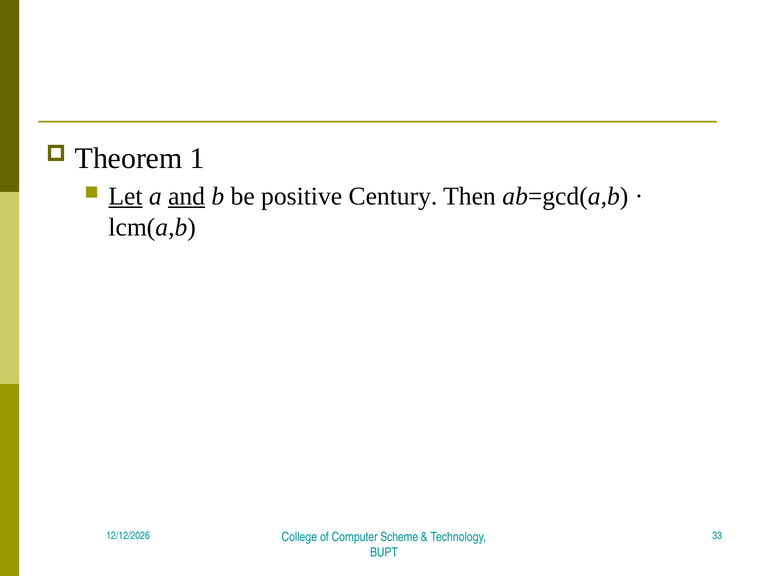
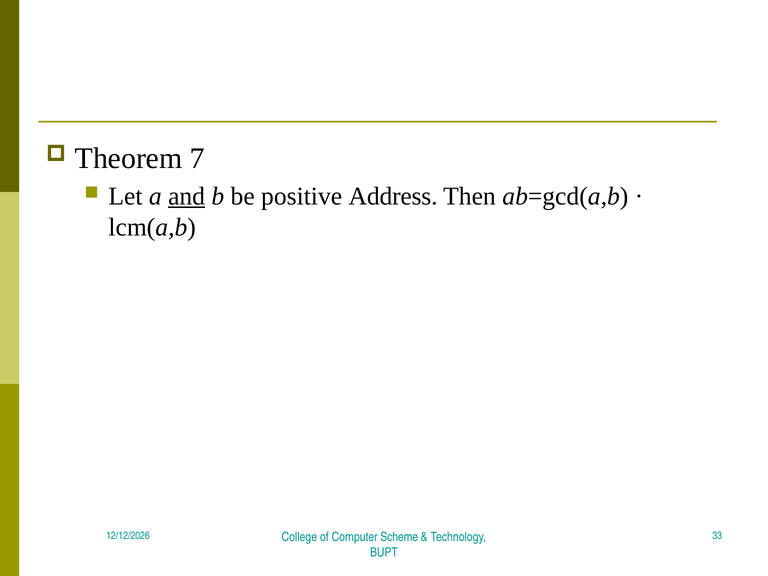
1: 1 -> 7 (197, 158)
Let underline: present -> none (125, 196)
Century: Century -> Address (393, 196)
